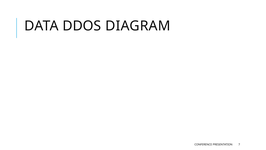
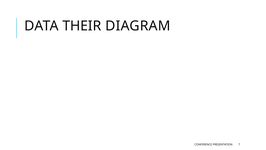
DDOS: DDOS -> THEIR (82, 26)
